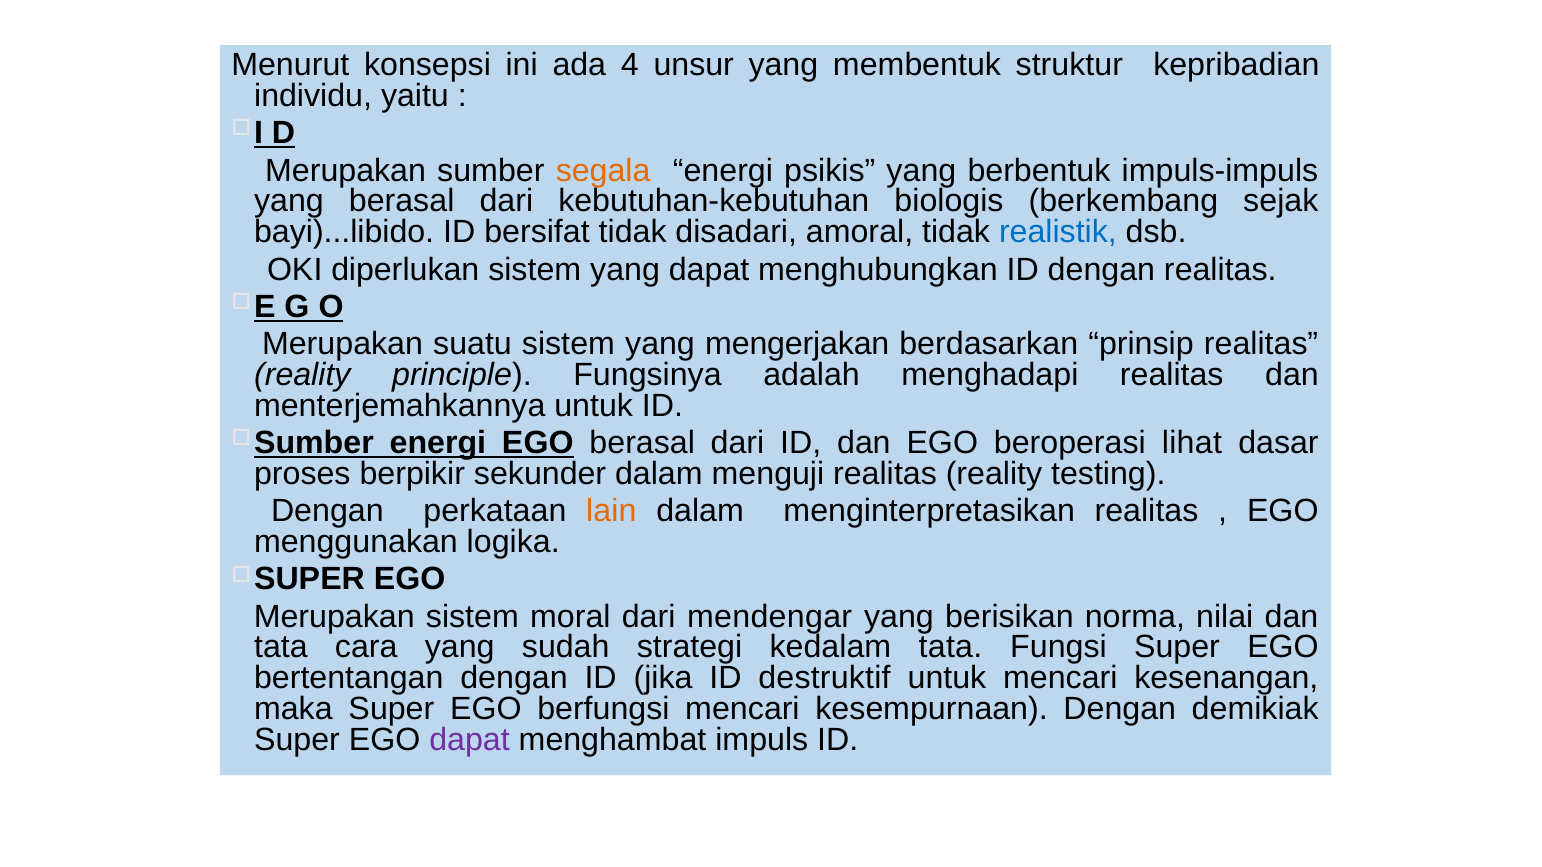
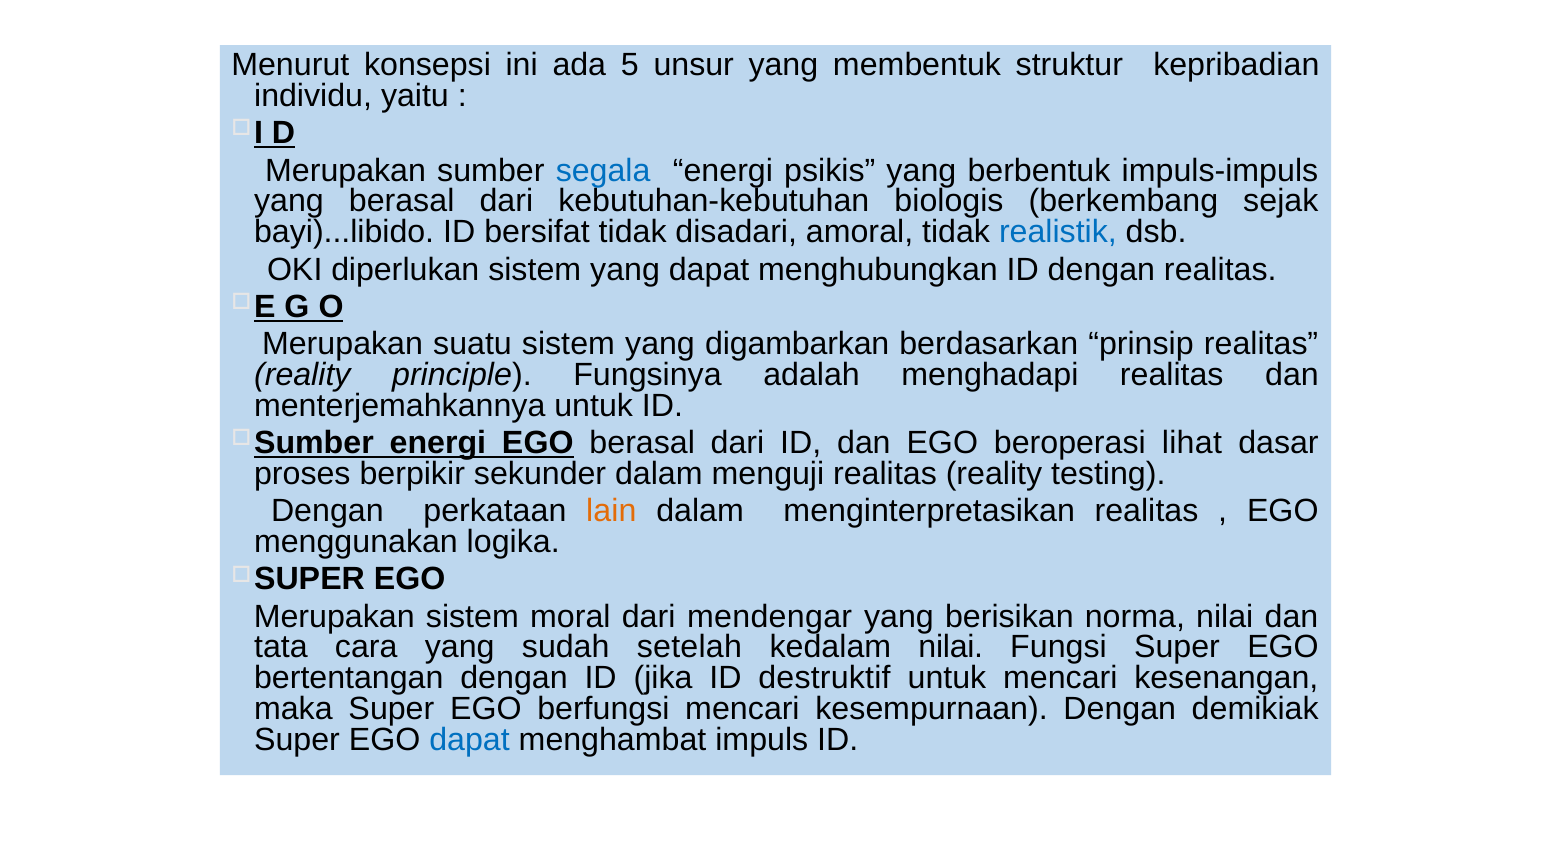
4: 4 -> 5 (630, 65)
segala colour: orange -> blue (603, 171)
mengerjakan: mengerjakan -> digambarkan (797, 344)
strategi: strategi -> setelah (689, 648)
kedalam tata: tata -> nilai (951, 648)
dapat colour: purple -> blue (469, 740)
